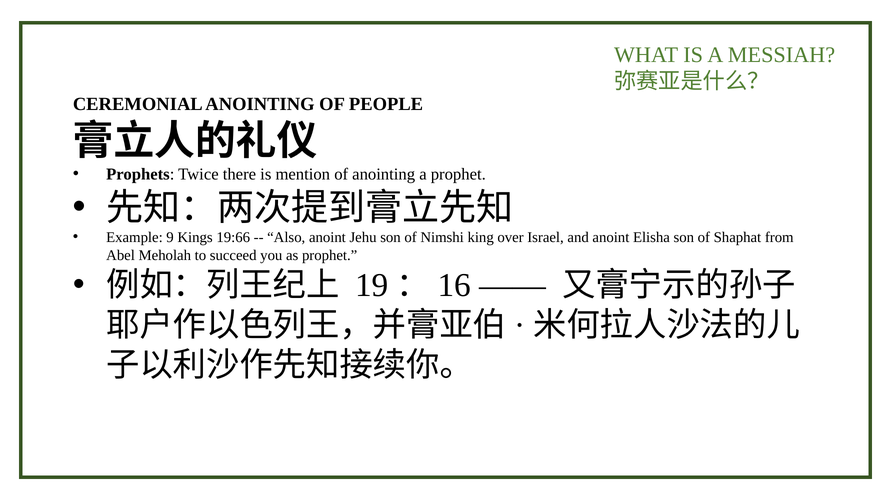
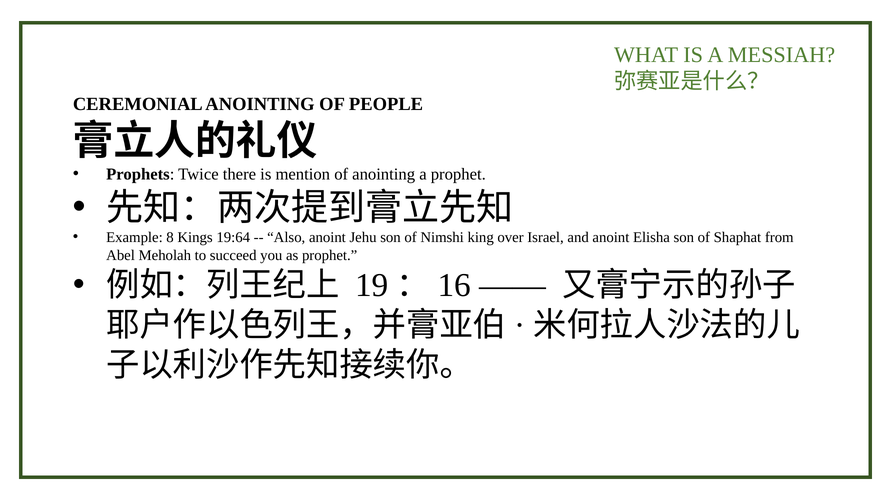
9: 9 -> 8 (170, 237)
19:66: 19:66 -> 19:64 (233, 237)
